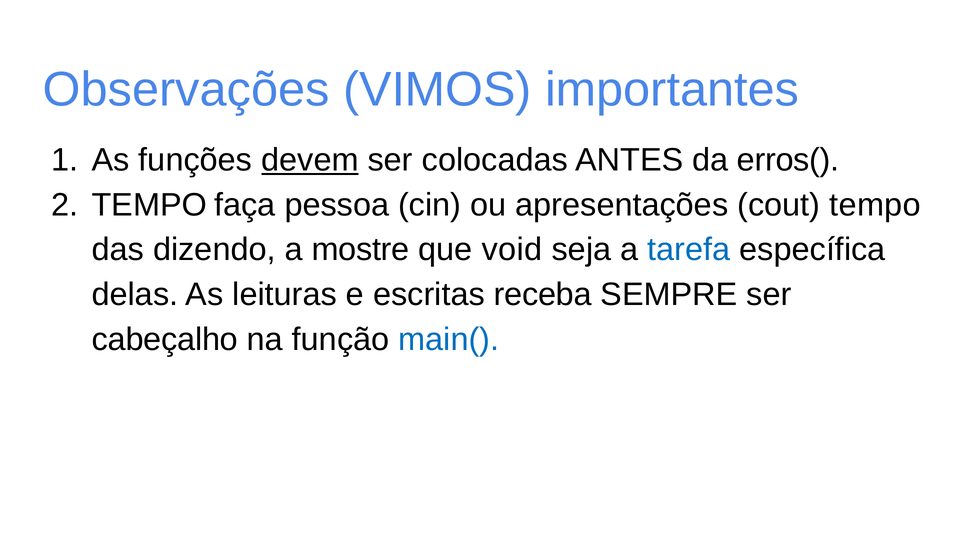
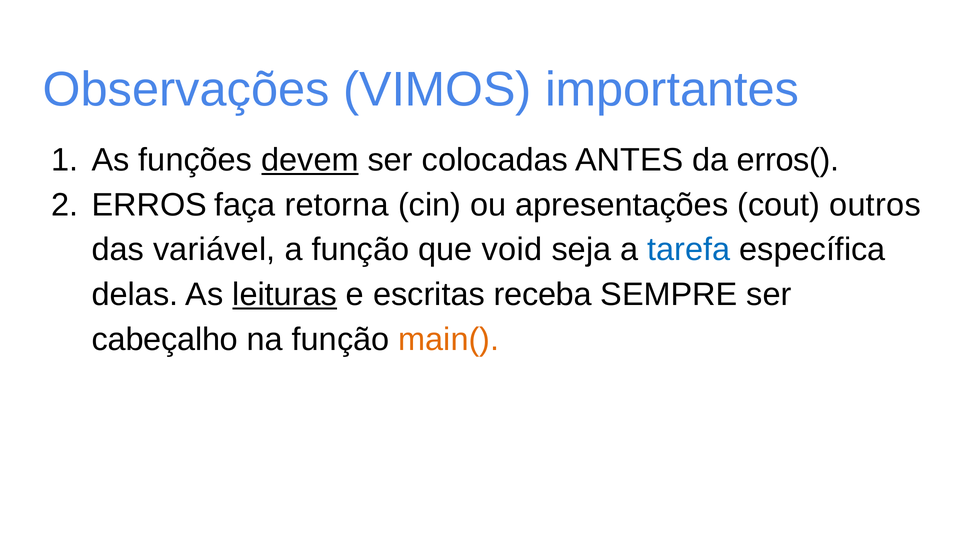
TEMPO: TEMPO -> ERROS (149, 205)
pessoa: pessoa -> retorna (337, 205)
cout tempo: tempo -> outros (875, 205)
dizendo: dizendo -> variável (214, 250)
a mostre: mostre -> função (360, 250)
leituras underline: none -> present (285, 294)
main( colour: blue -> orange (449, 339)
